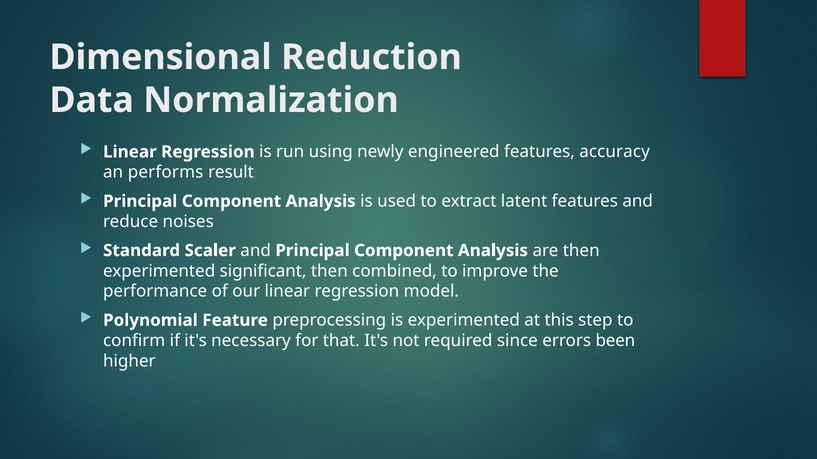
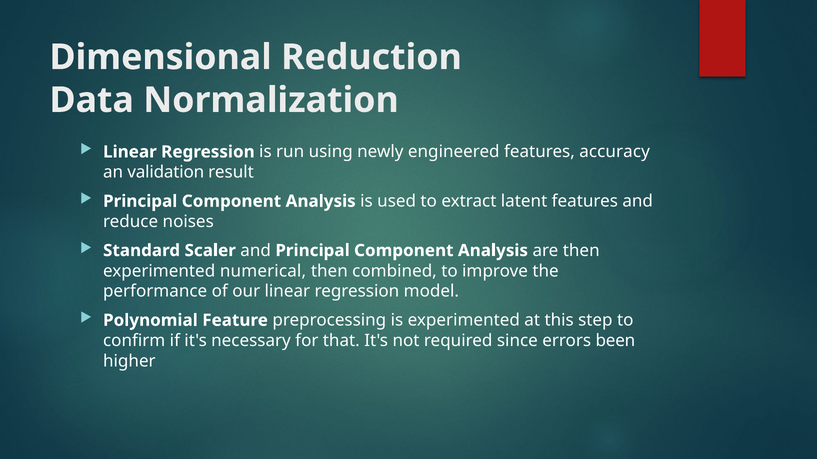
performs: performs -> validation (166, 172)
significant: significant -> numerical (263, 271)
